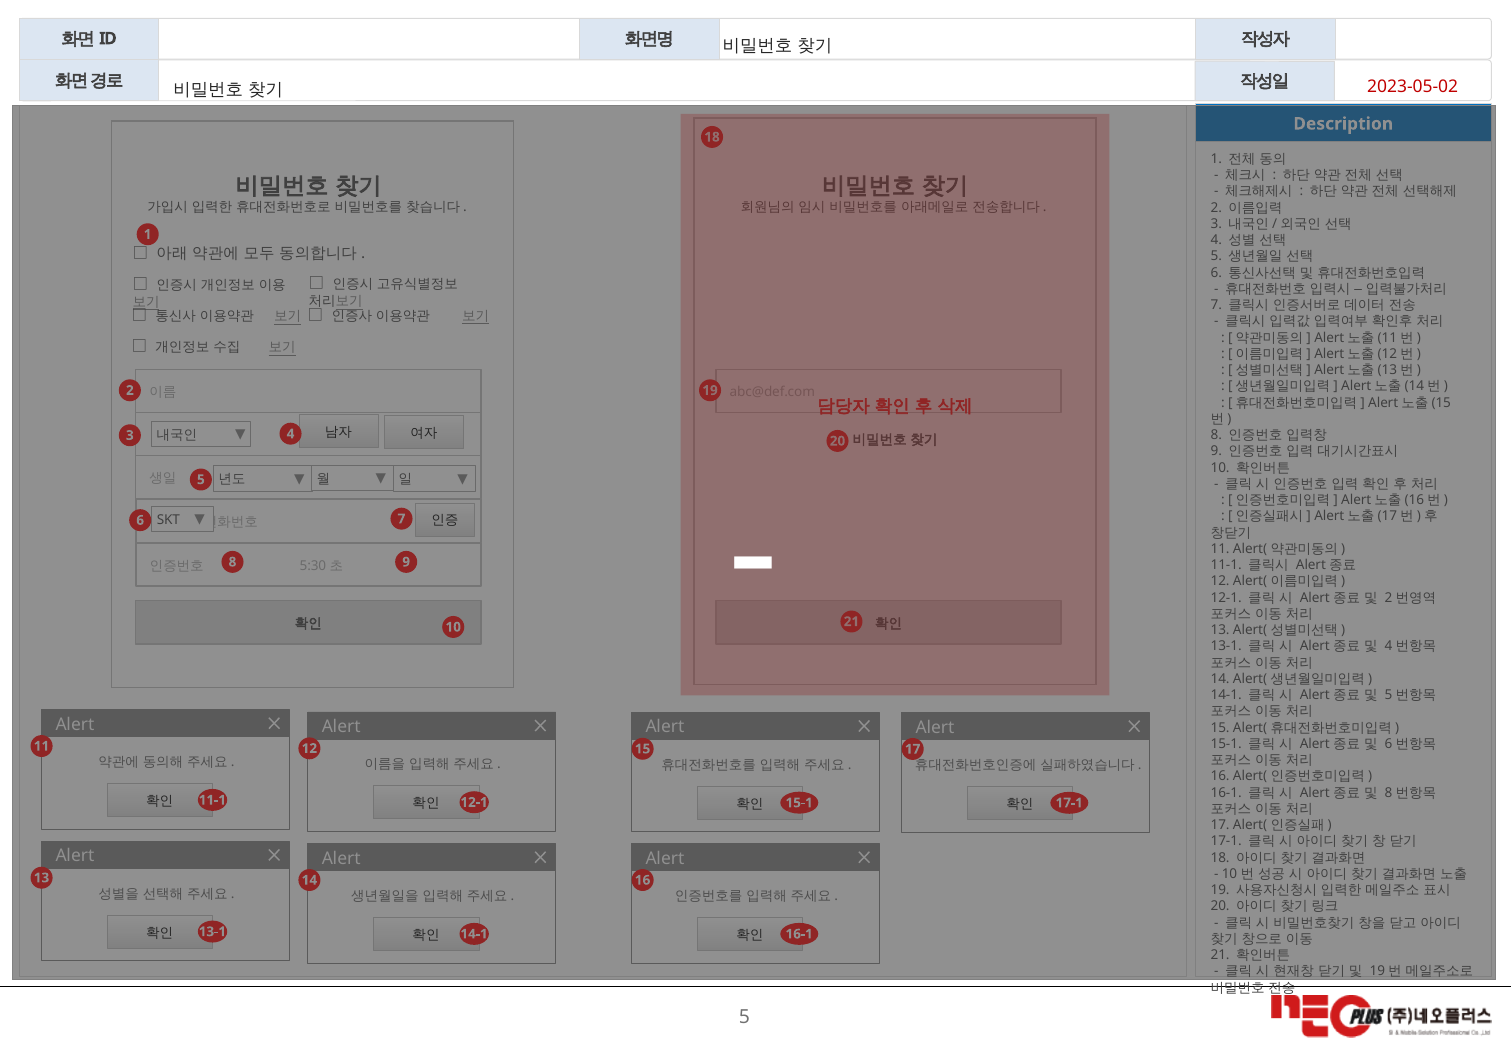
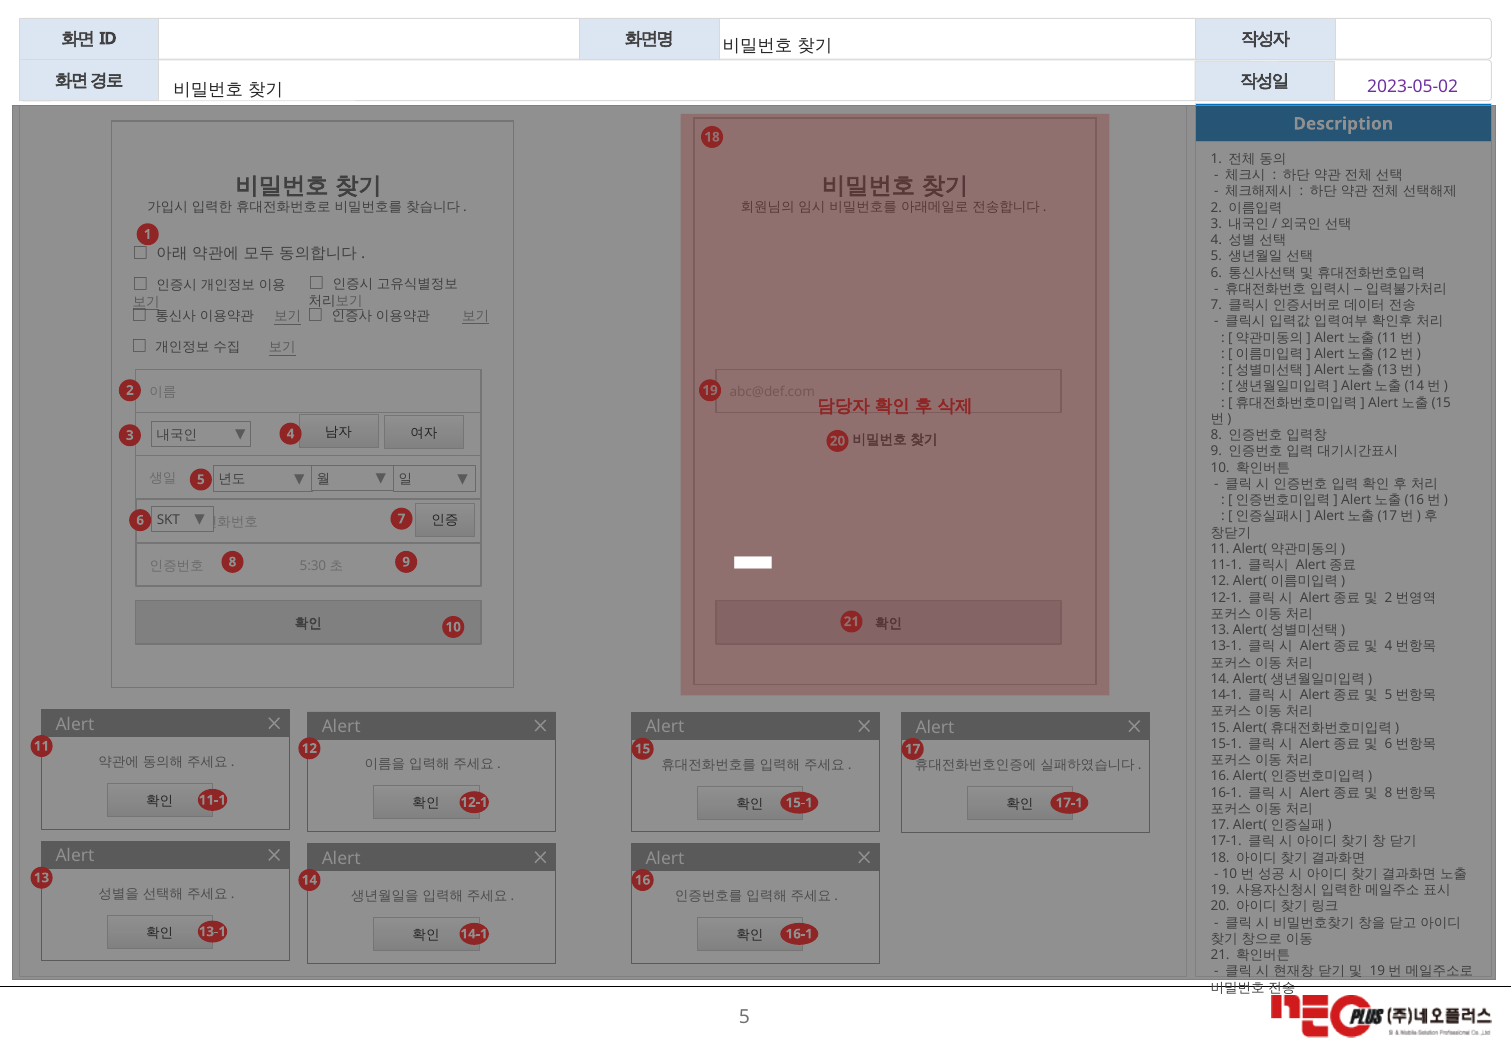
2023-05-02 colour: red -> purple (1413, 87)
